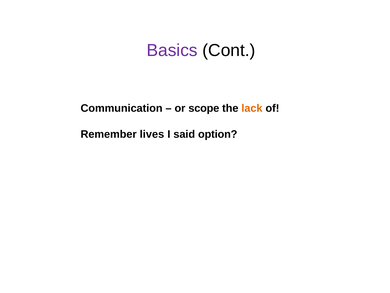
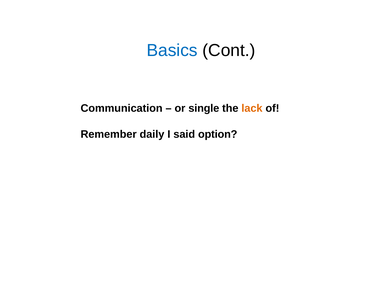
Basics colour: purple -> blue (172, 50)
scope: scope -> single (204, 108)
lives: lives -> daily (152, 134)
